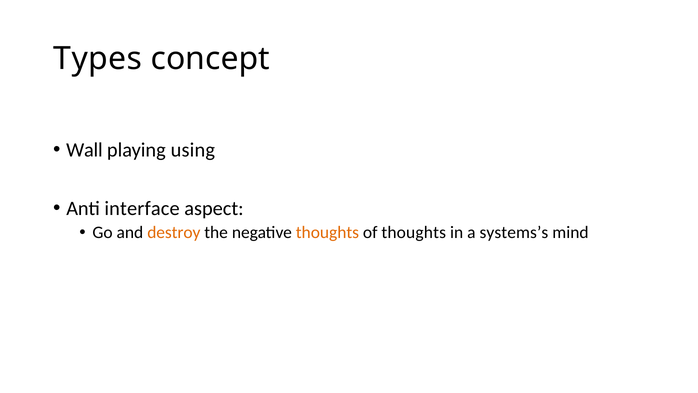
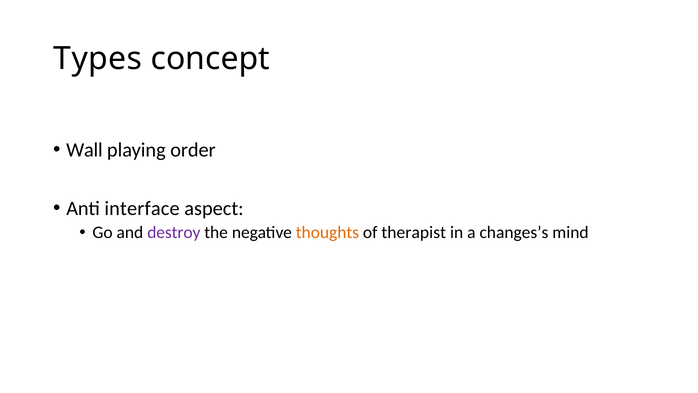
using: using -> order (193, 150)
destroy colour: orange -> purple (174, 232)
of thoughts: thoughts -> therapist (414, 232)
systems’s: systems’s -> changes’s (514, 232)
